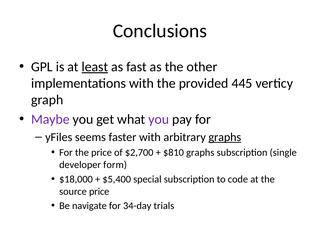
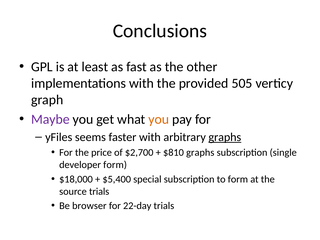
least underline: present -> none (95, 67)
445: 445 -> 505 (242, 83)
you colour: purple -> orange (159, 119)
to code: code -> form (238, 179)
source price: price -> trials (99, 191)
navigate: navigate -> browser (89, 206)
34-day: 34-day -> 22-day (137, 206)
